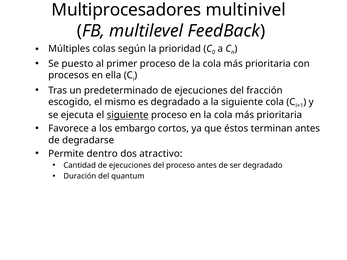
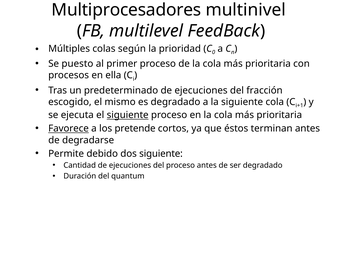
Favorece underline: none -> present (69, 129)
embargo: embargo -> pretende (135, 129)
dentro: dentro -> debido (102, 154)
dos atractivo: atractivo -> siguiente (161, 154)
